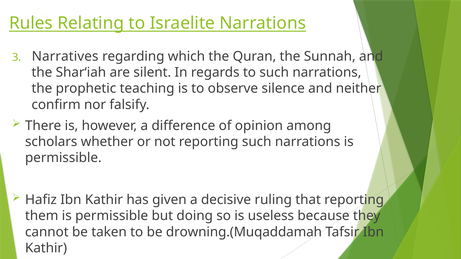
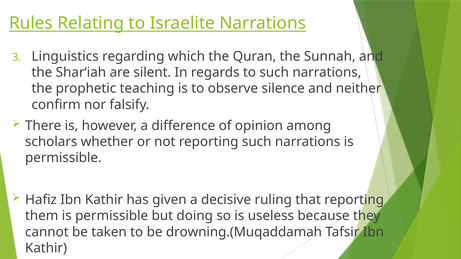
Narratives: Narratives -> Linguistics (65, 56)
